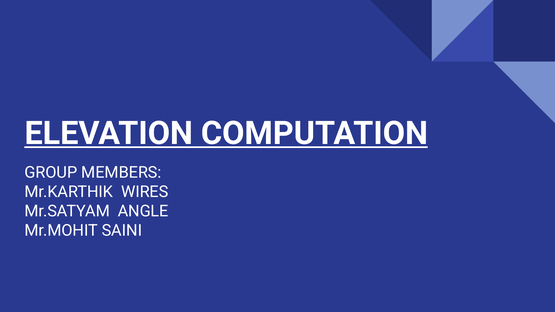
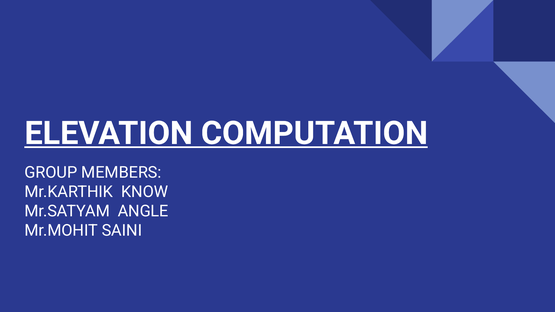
WIRES: WIRES -> KNOW (145, 192)
